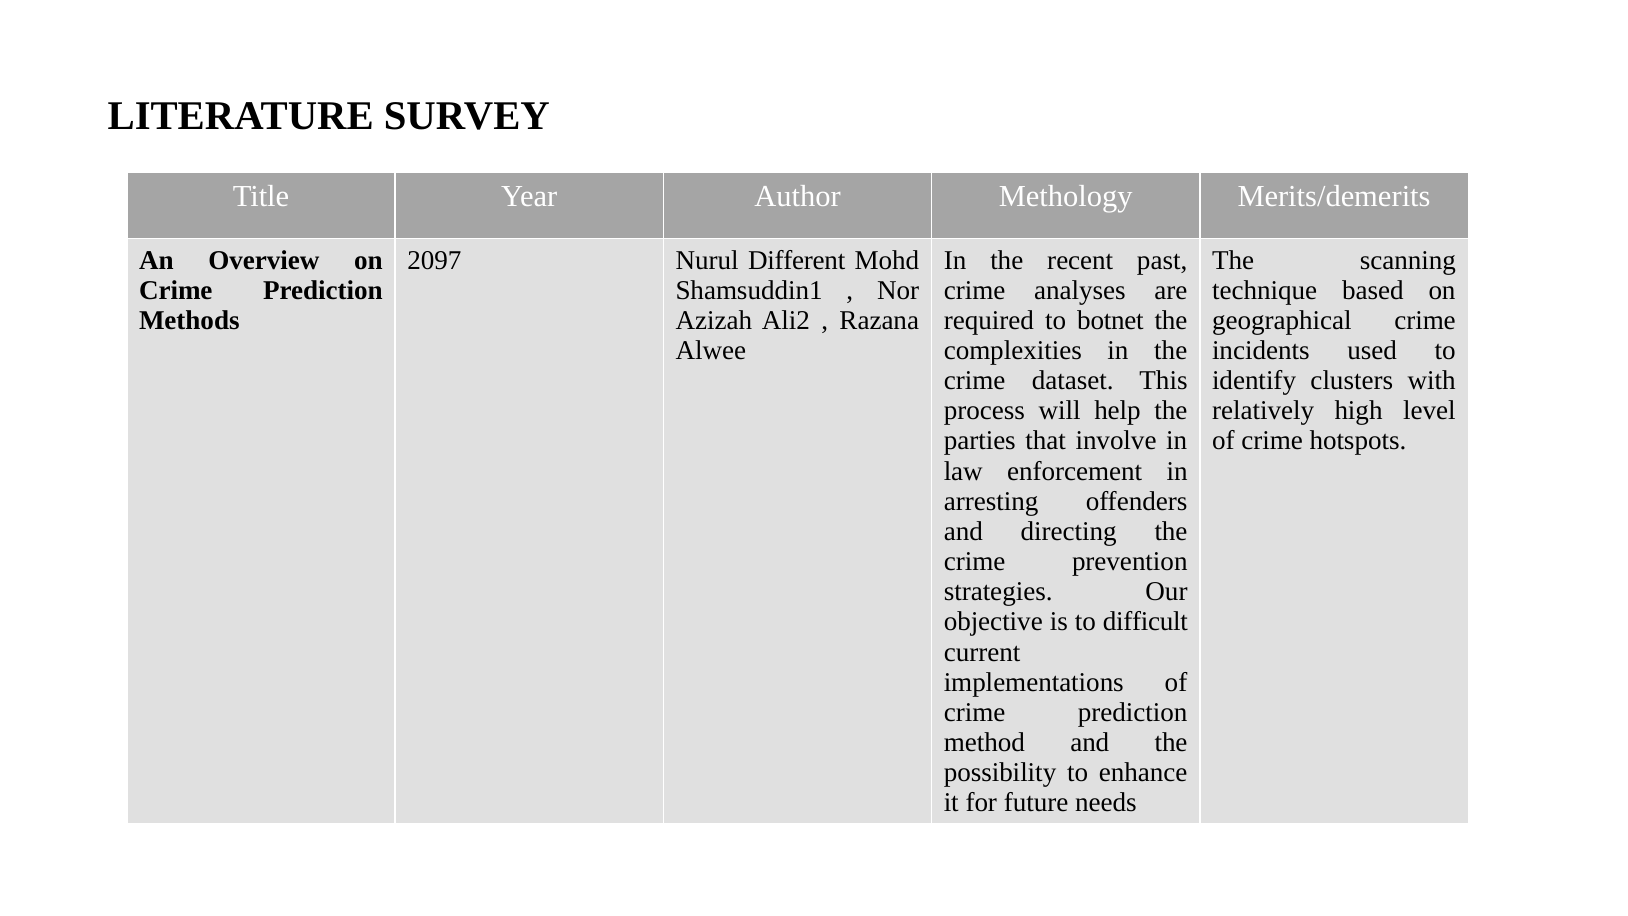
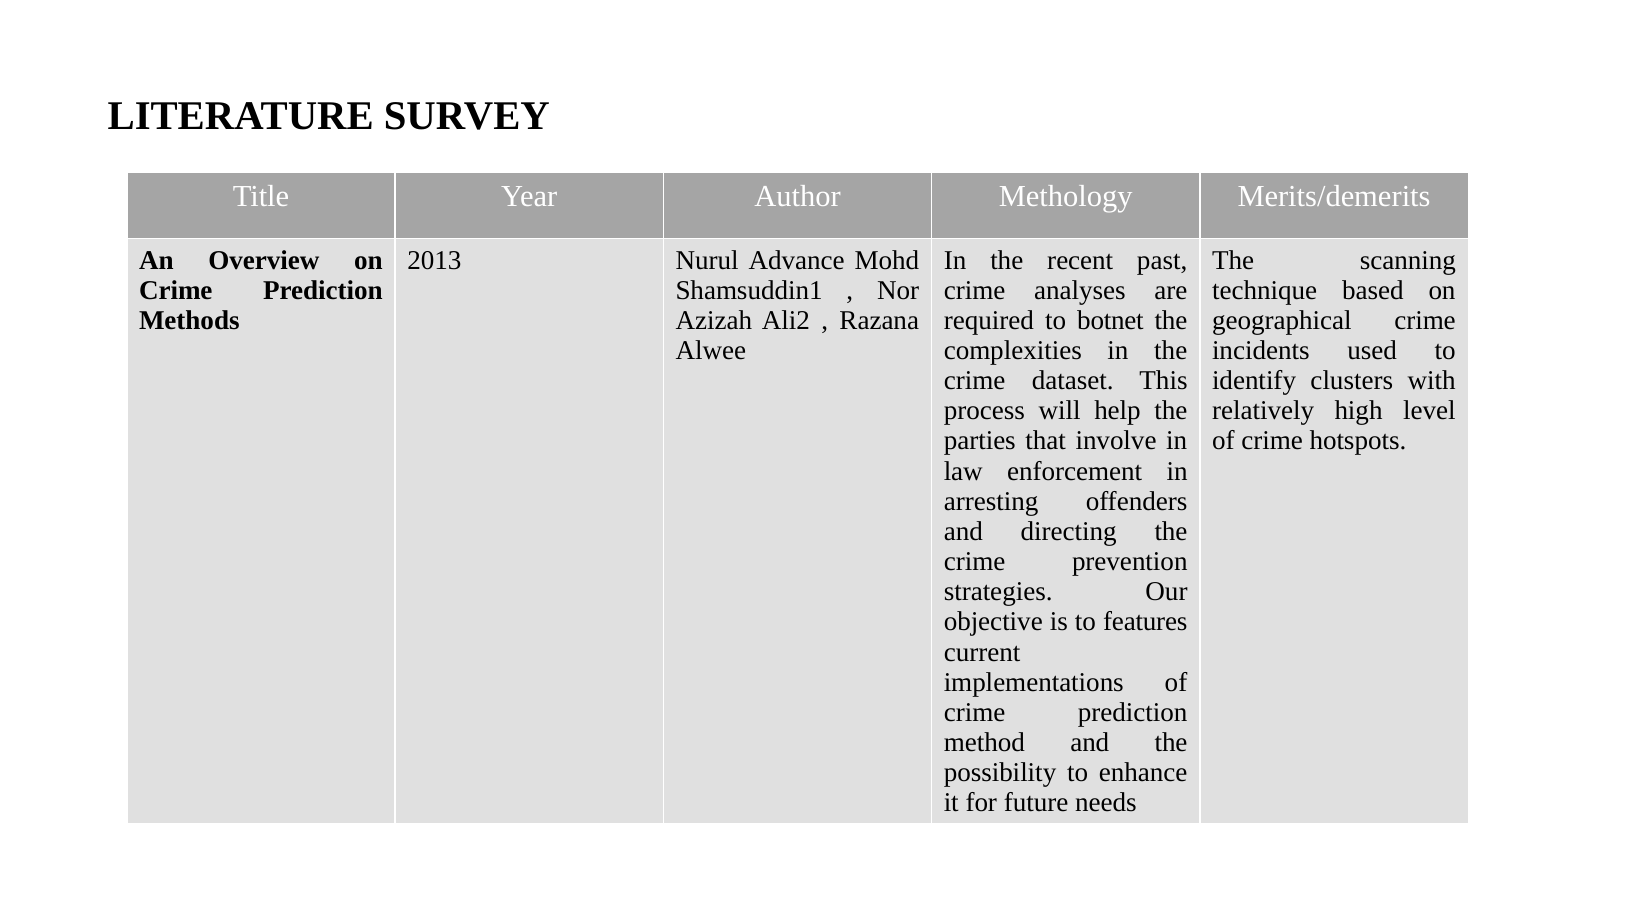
2097: 2097 -> 2013 (434, 260)
Different: Different -> Advance (797, 260)
difficult: difficult -> features (1145, 622)
